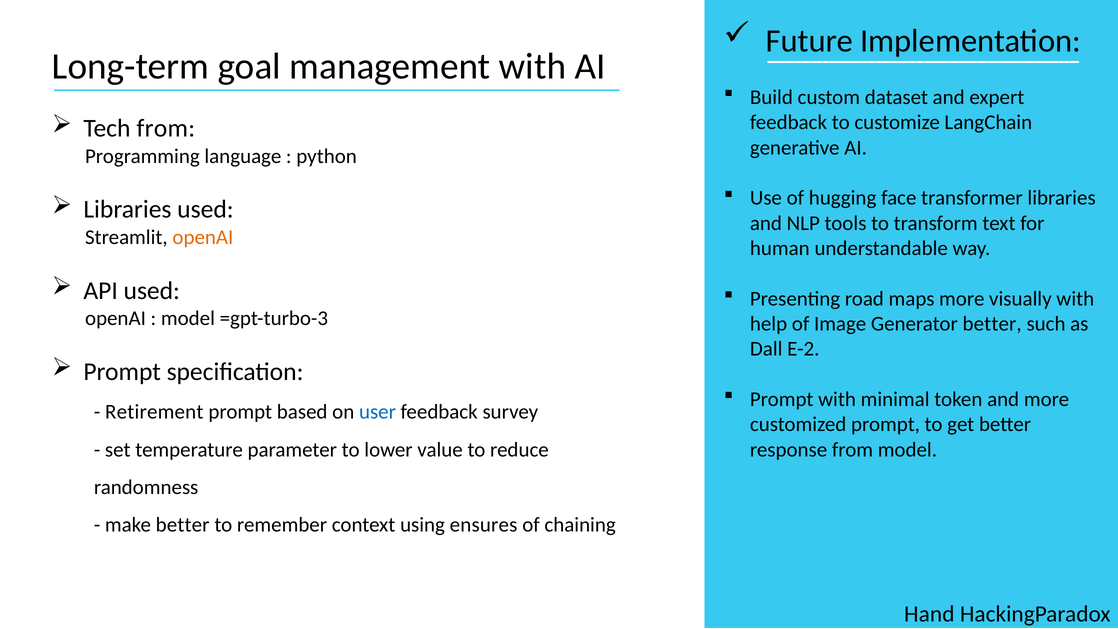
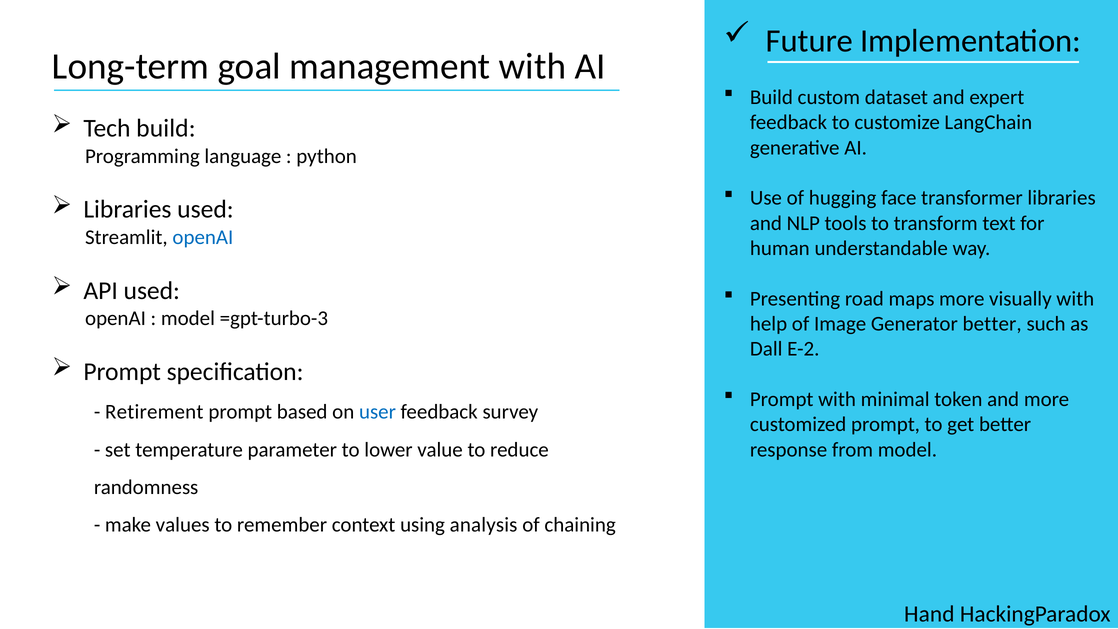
Tech from: from -> build (166, 128)
openAI colour: orange -> blue (203, 237)
make better: better -> values (183, 525)
ensures: ensures -> analysis (484, 525)
